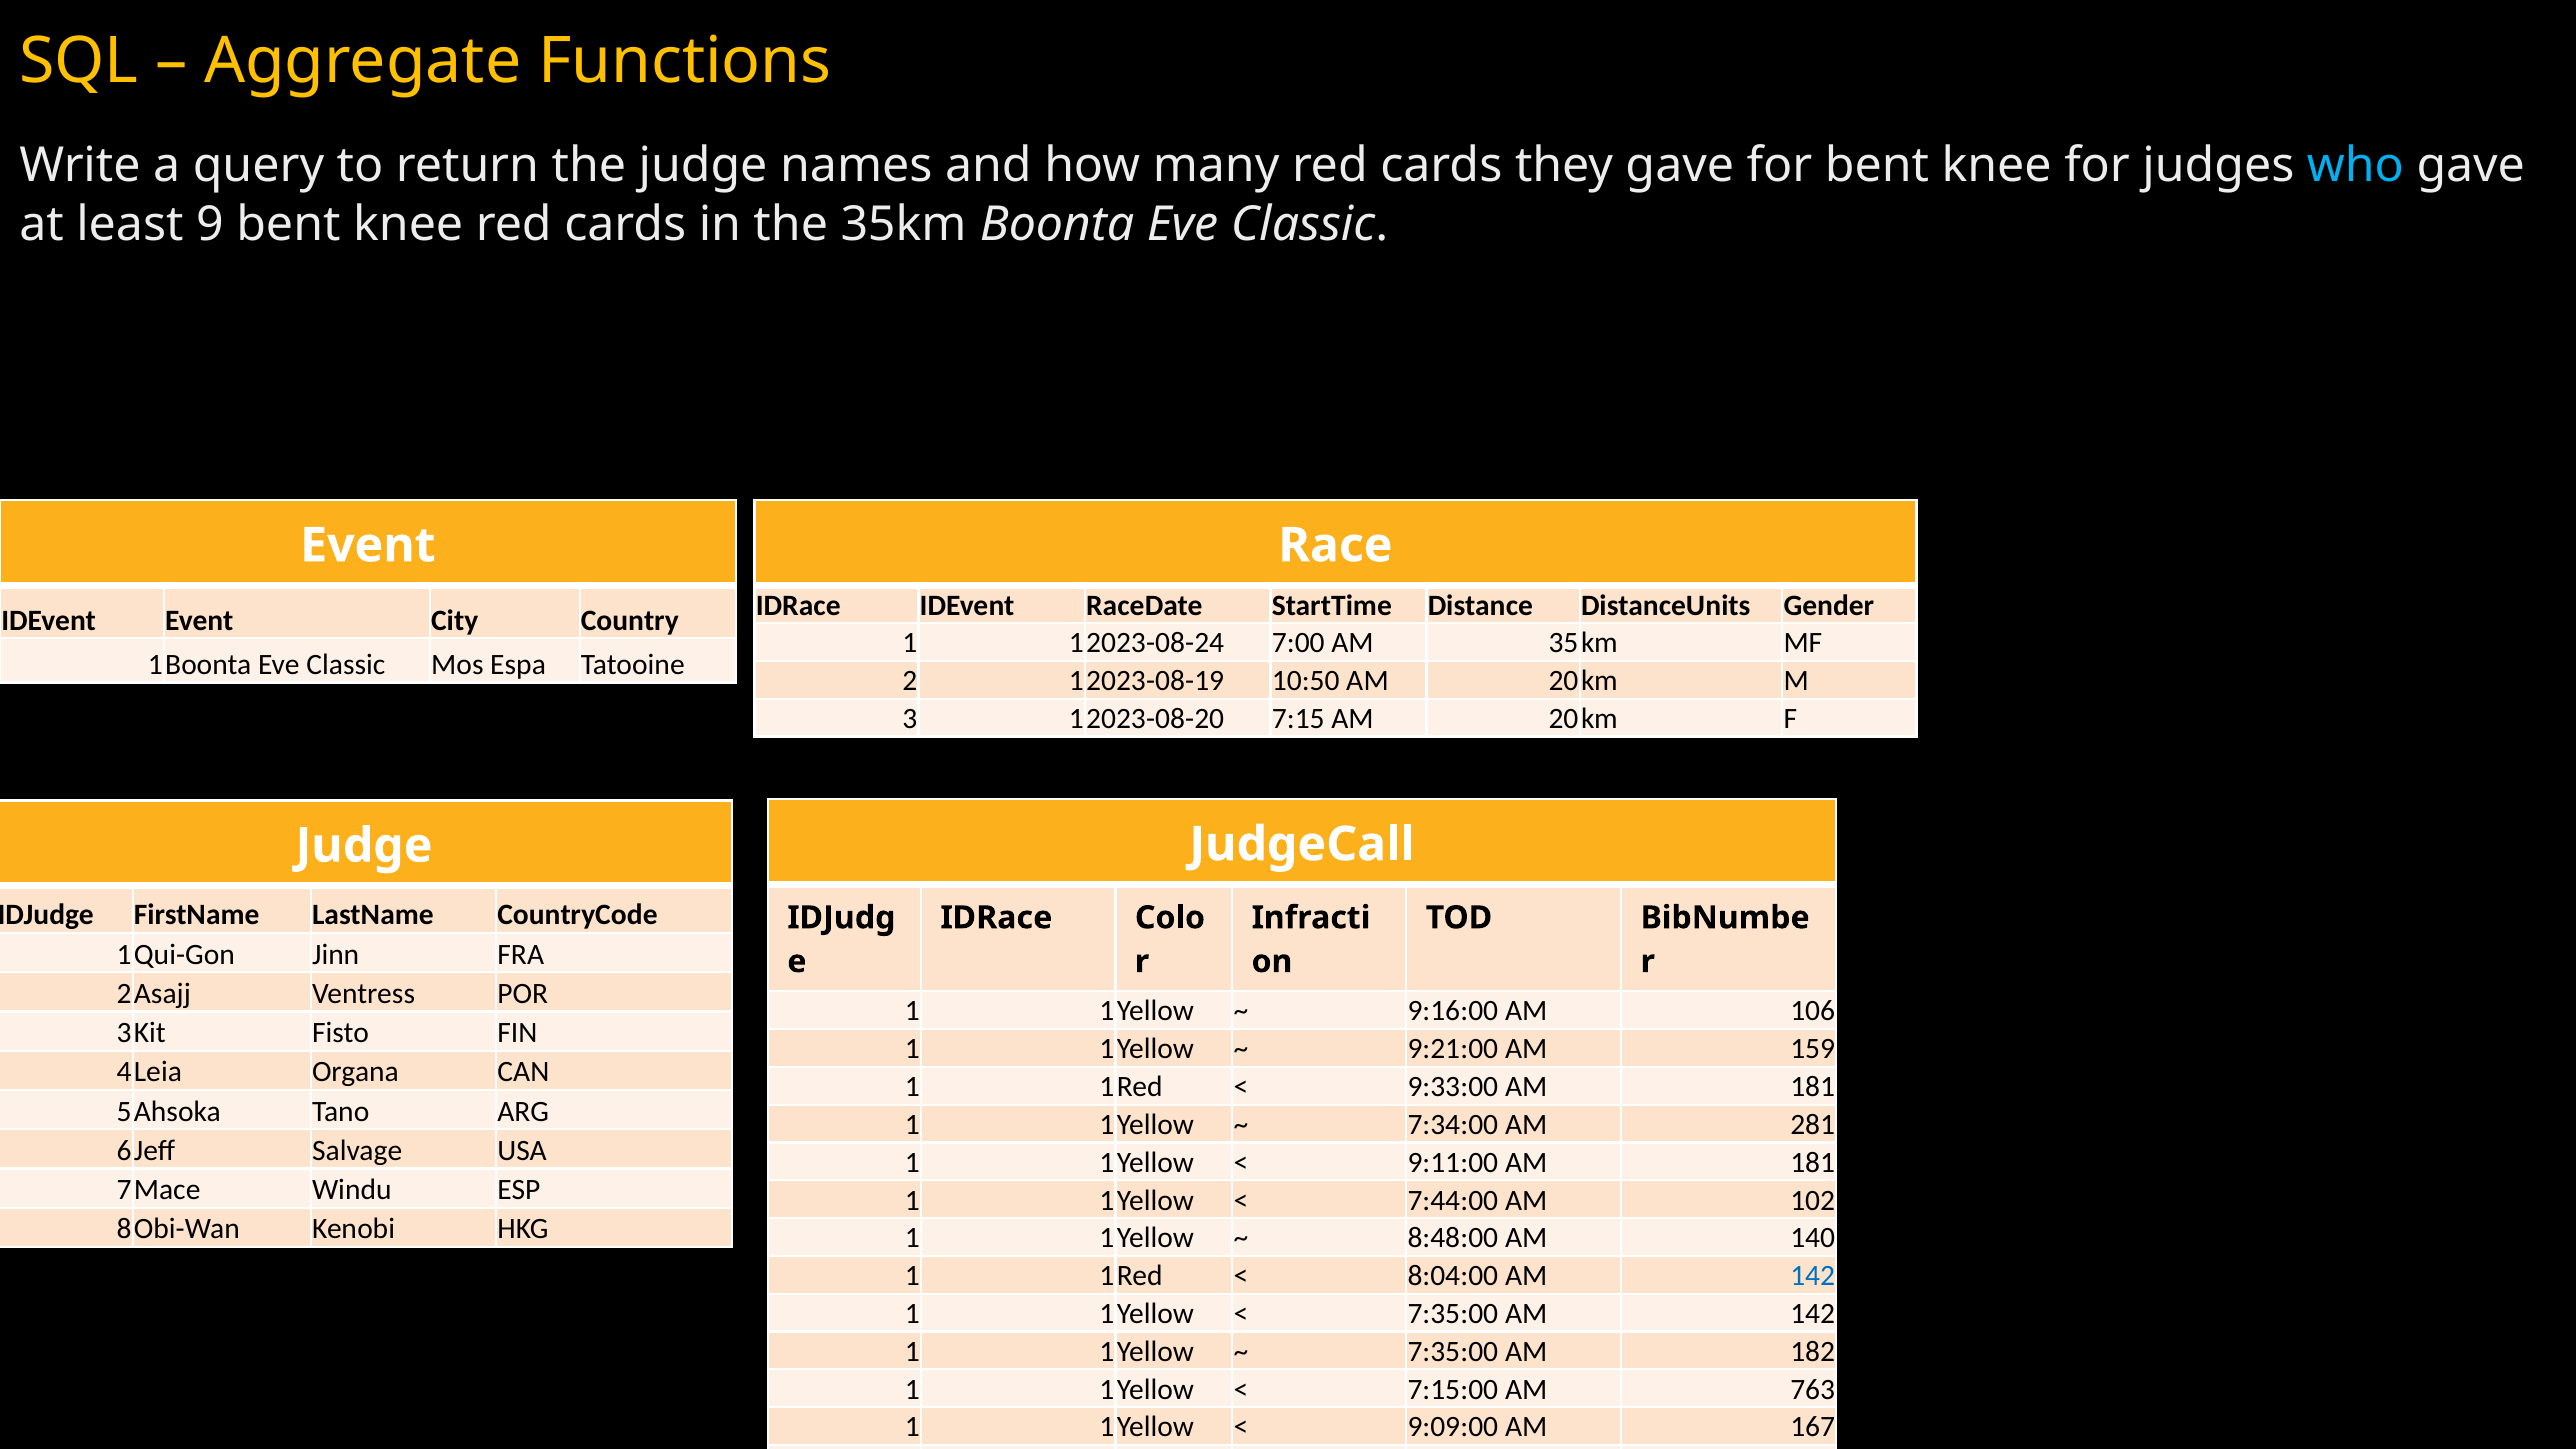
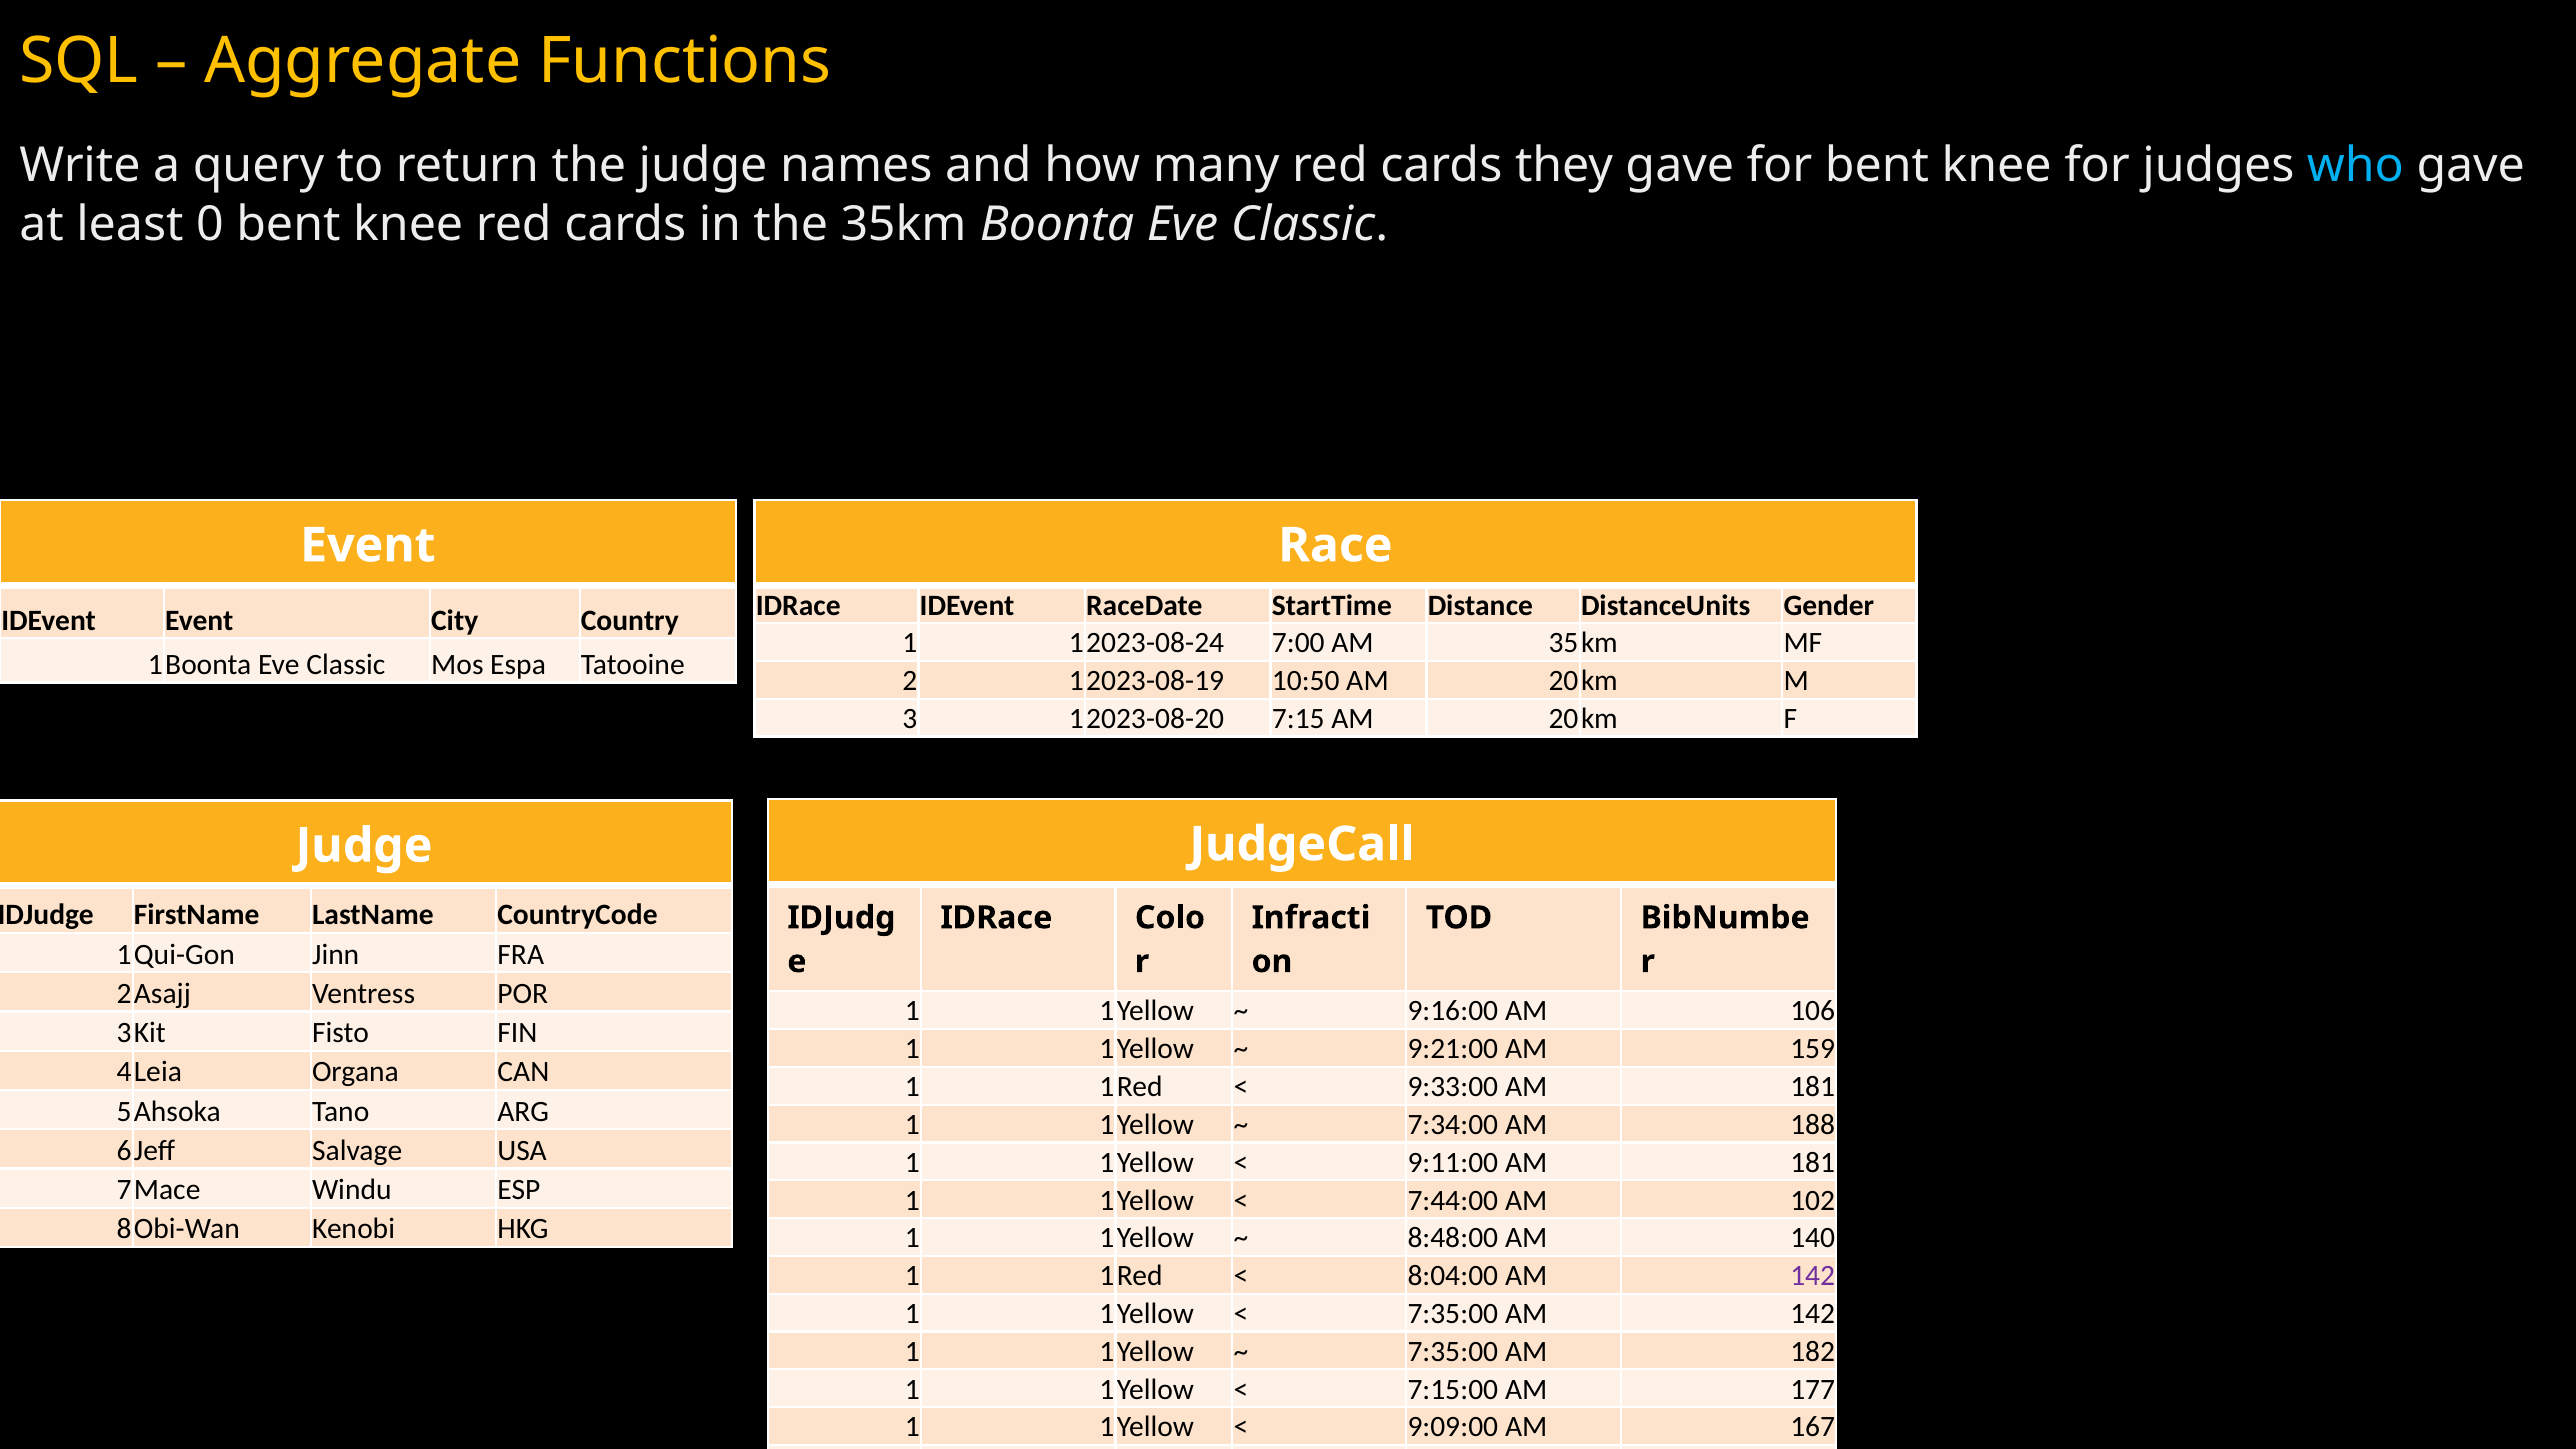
9: 9 -> 0 (210, 224)
281: 281 -> 188 (1813, 1125)
142 colour: blue -> purple (1813, 1276)
763: 763 -> 177 (1813, 1389)
